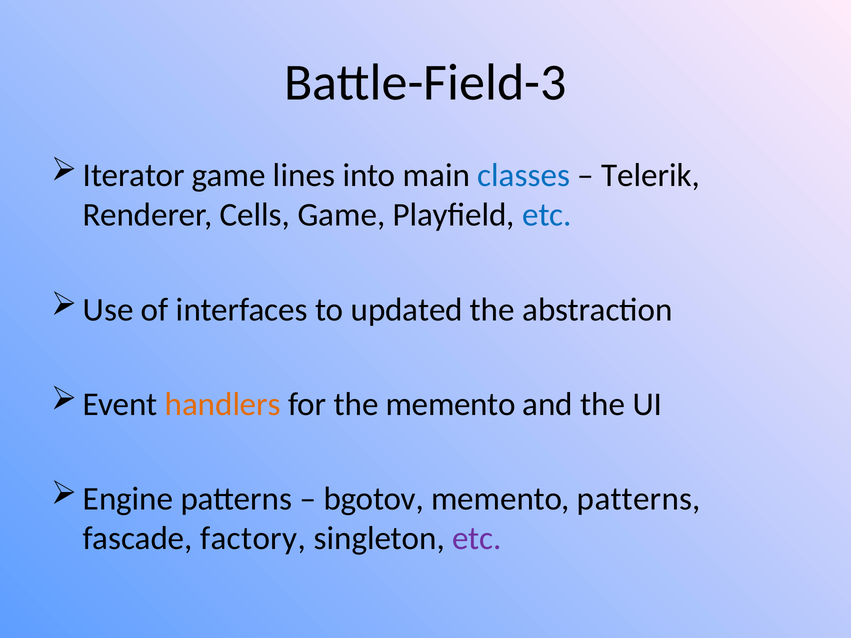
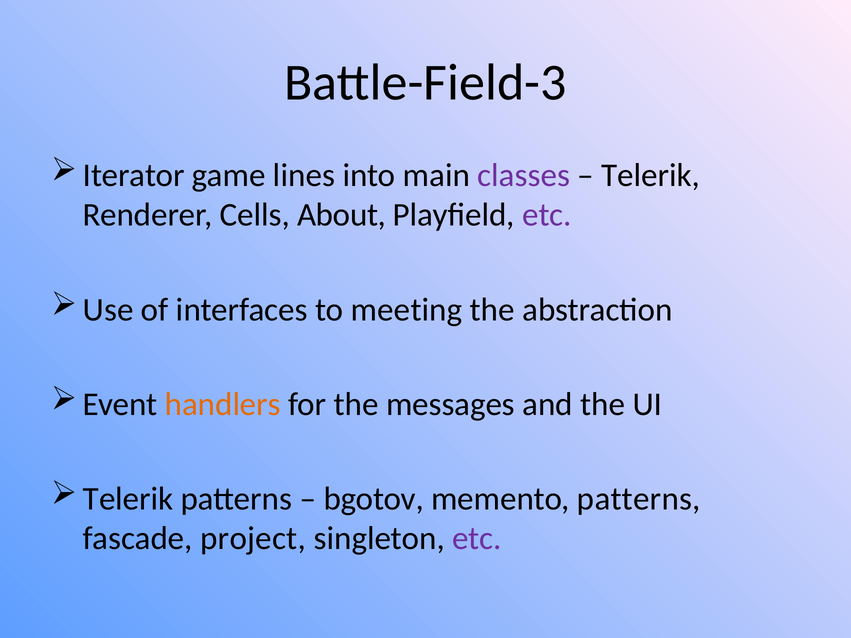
classes colour: blue -> purple (524, 175)
Cells Game: Game -> About (342, 215)
etc colour: blue -> purple (547, 215)
updated: updated -> meeting (407, 310)
the memento: memento -> messages (451, 404)
Engine: Engine -> Telerik (128, 499)
factory: factory -> project (253, 539)
